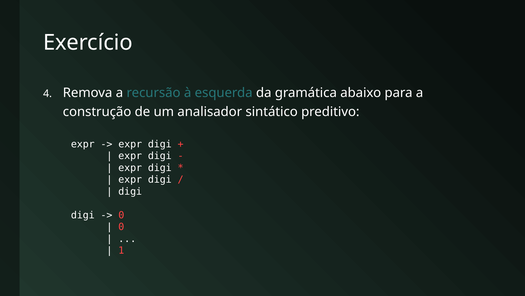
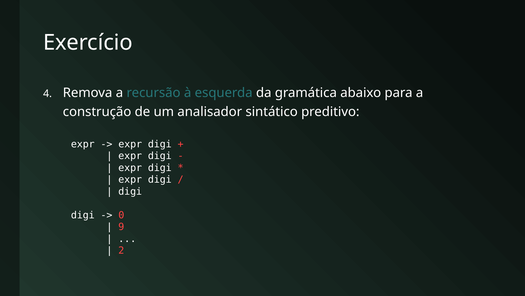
0: 0 -> 9 (121, 227)
1: 1 -> 2 (121, 250)
